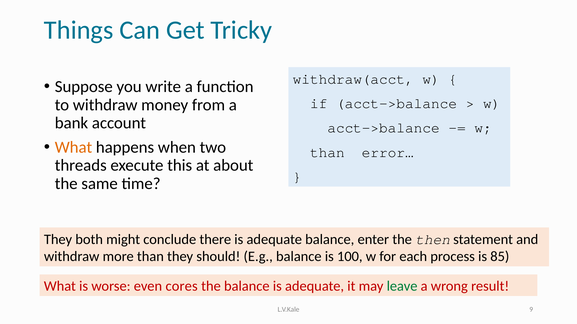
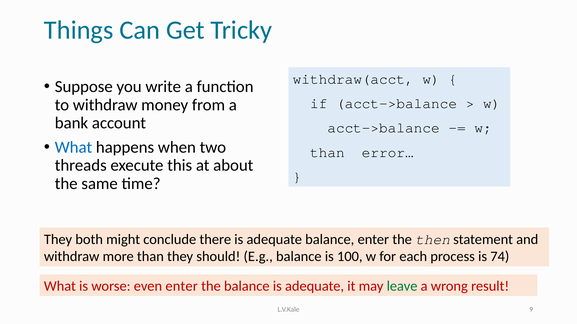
What colour: orange -> blue (73, 147)
85: 85 -> 74 (500, 257)
even cores: cores -> enter (182, 287)
